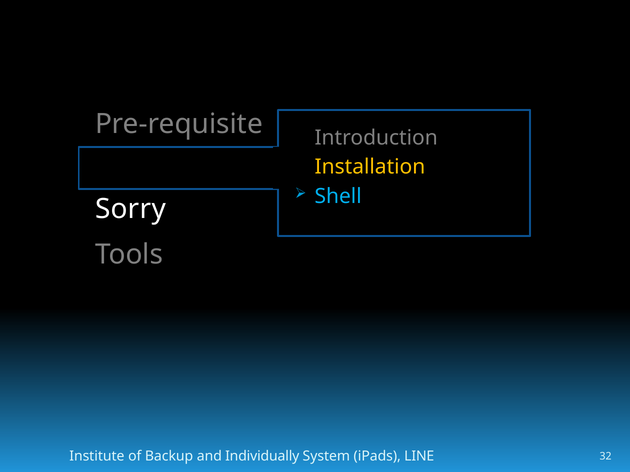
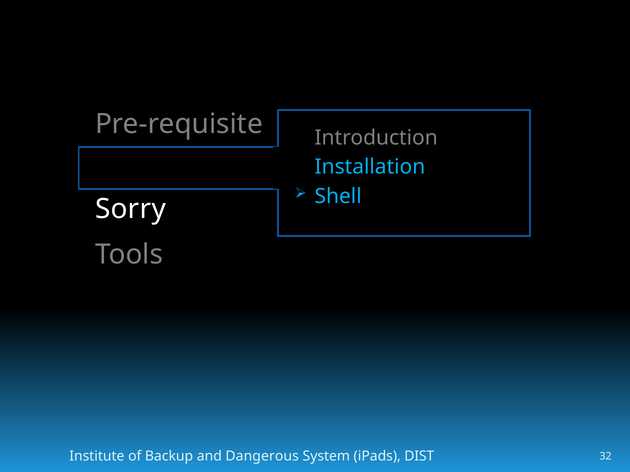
Installation colour: yellow -> light blue (370, 167)
Individually: Individually -> Dangerous (262, 457)
LINE: LINE -> DIST (419, 457)
